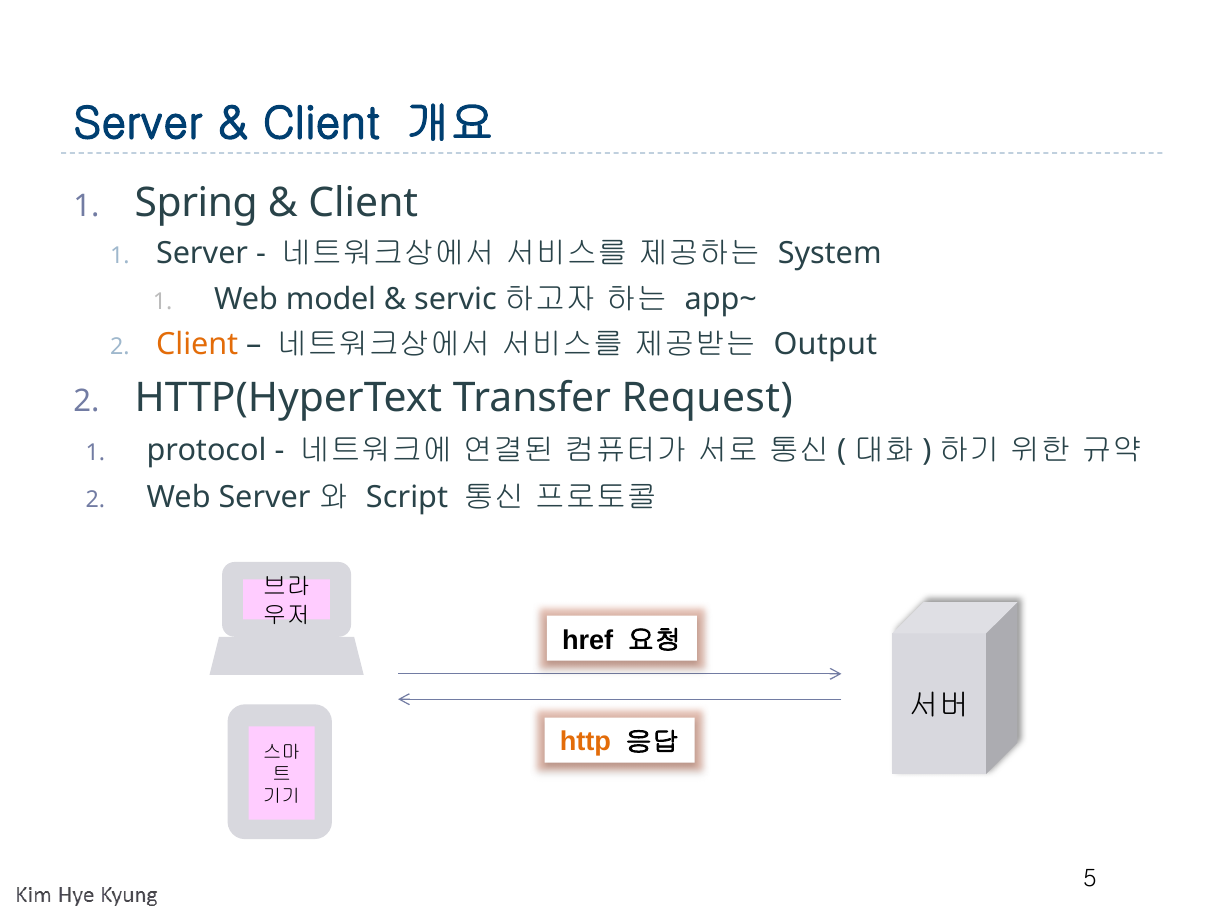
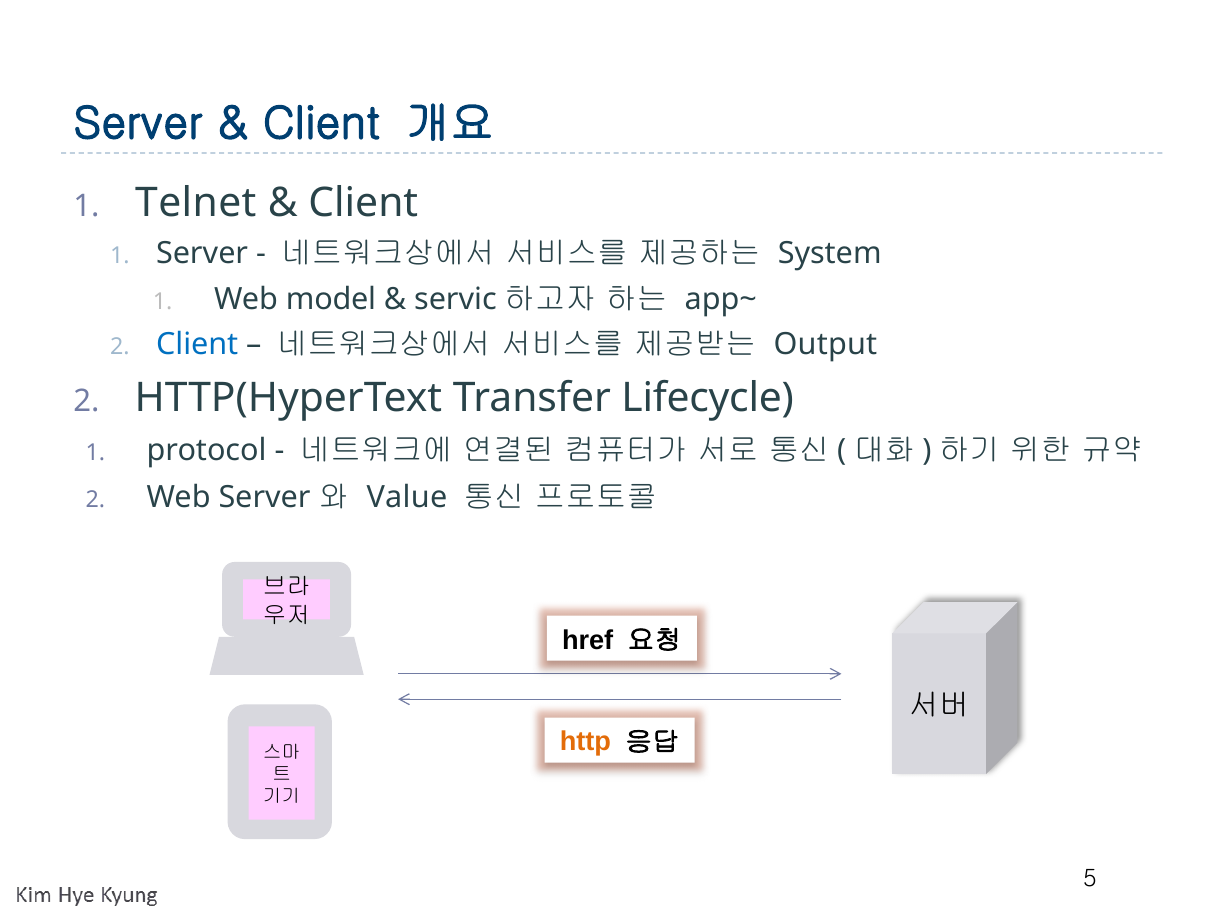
Spring: Spring -> Telnet (196, 203)
Client colour: orange -> blue (197, 344)
Request: Request -> Lifecycle (708, 398)
Script: Script -> Value (407, 497)
